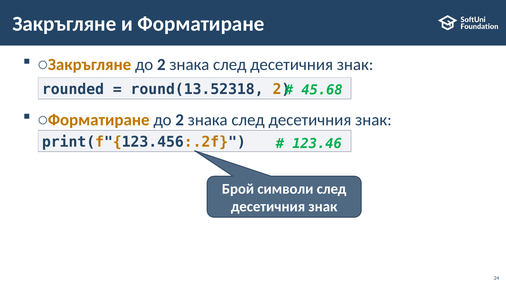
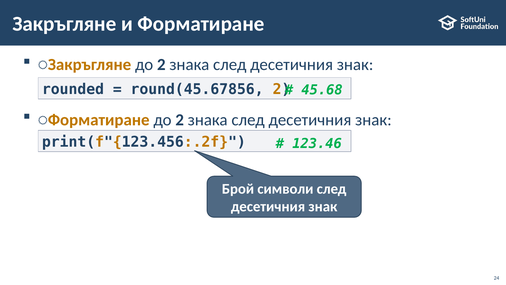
round(13.52318: round(13.52318 -> round(45.67856 (197, 89)
